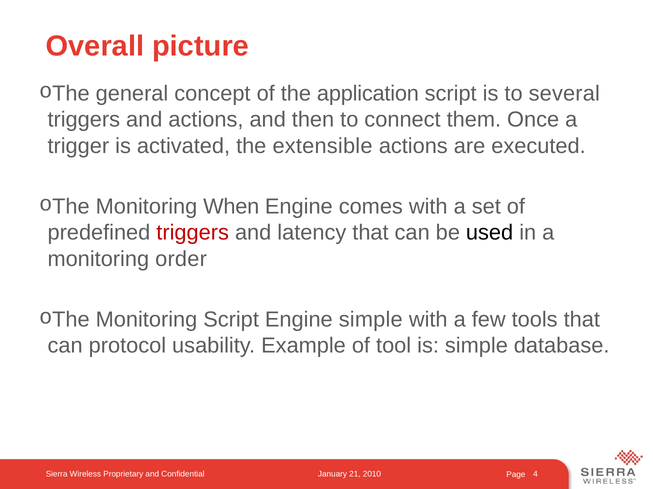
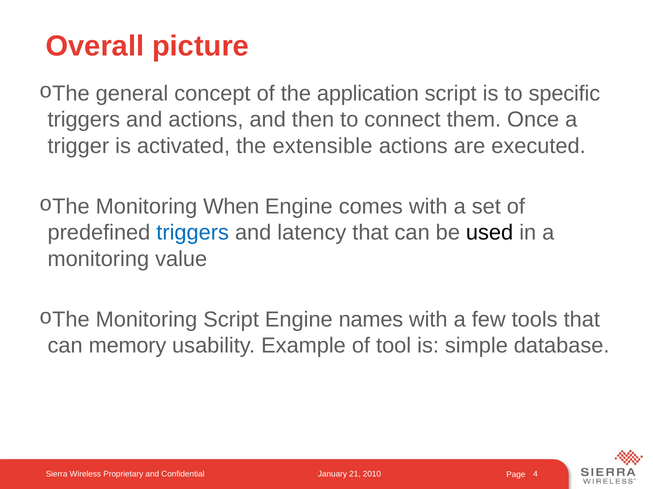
several: several -> specific (564, 94)
triggers colour: red -> blue (193, 233)
order: order -> value (181, 259)
Engine simple: simple -> names (371, 320)
protocol: protocol -> memory (128, 346)
